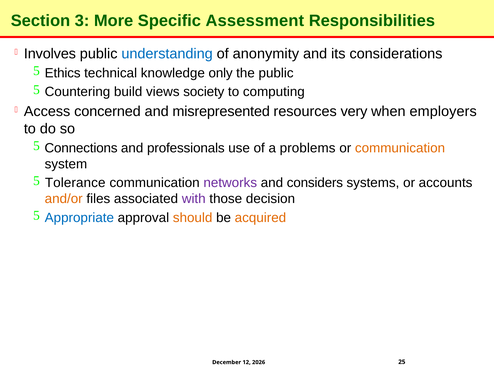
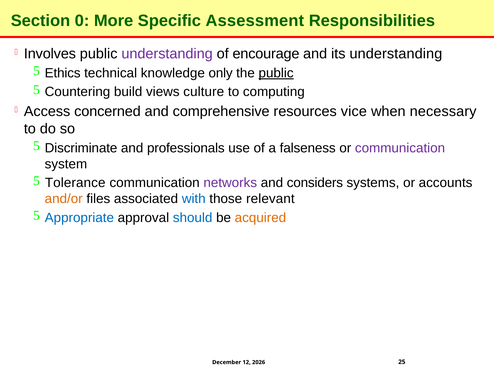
3: 3 -> 0 (82, 21)
understanding colour: blue -> purple (167, 54)
anonymity: anonymity -> encourage (266, 54)
its considerations: considerations -> understanding (396, 54)
public underline: none -> present (276, 73)
society: society -> culture (204, 92)
misrepresented: misrepresented -> comprehensive (221, 112)
very: very -> vice (354, 112)
employers: employers -> necessary (443, 112)
Connections: Connections -> Discriminate (81, 148)
problems: problems -> falseness (308, 148)
communication colour: orange -> purple (400, 148)
with colour: purple -> blue (194, 199)
decision: decision -> relevant (270, 199)
should colour: orange -> blue (193, 218)
